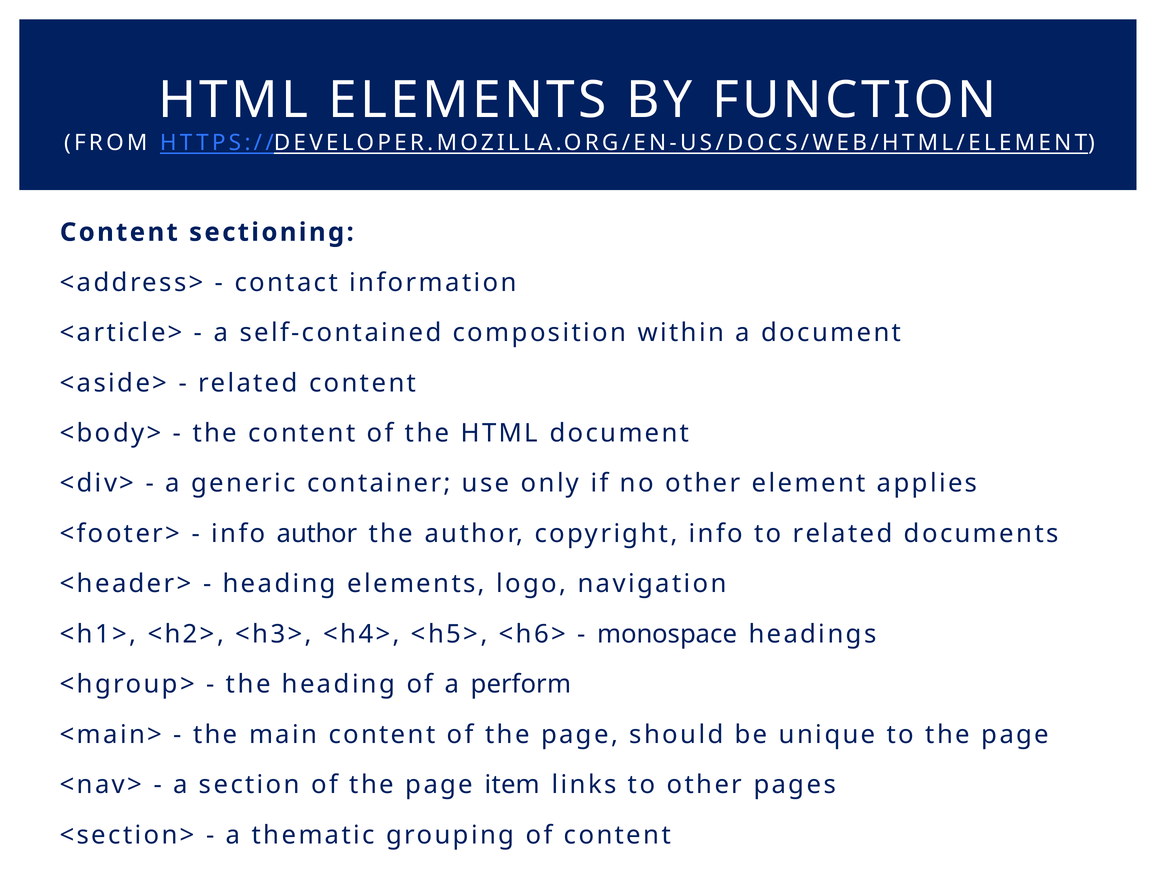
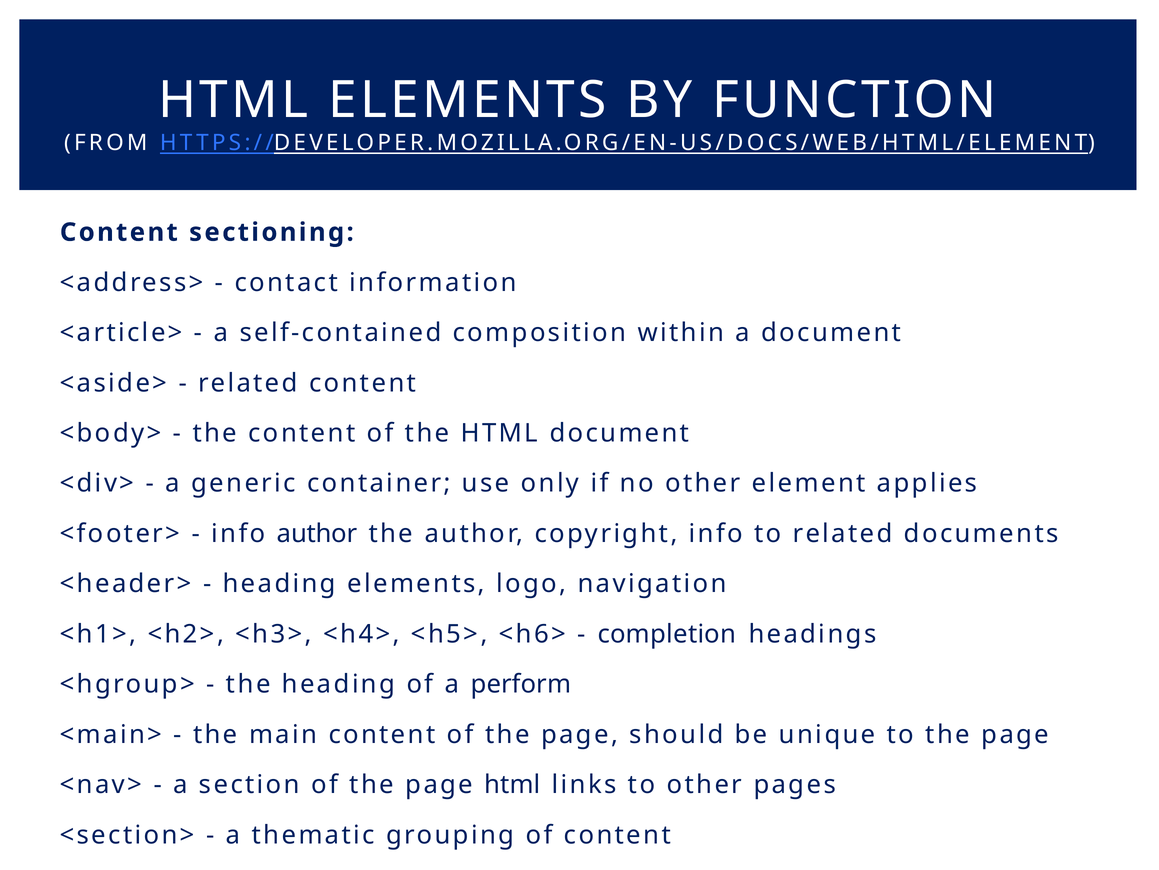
monospace: monospace -> completion (667, 634)
page item: item -> html (512, 784)
